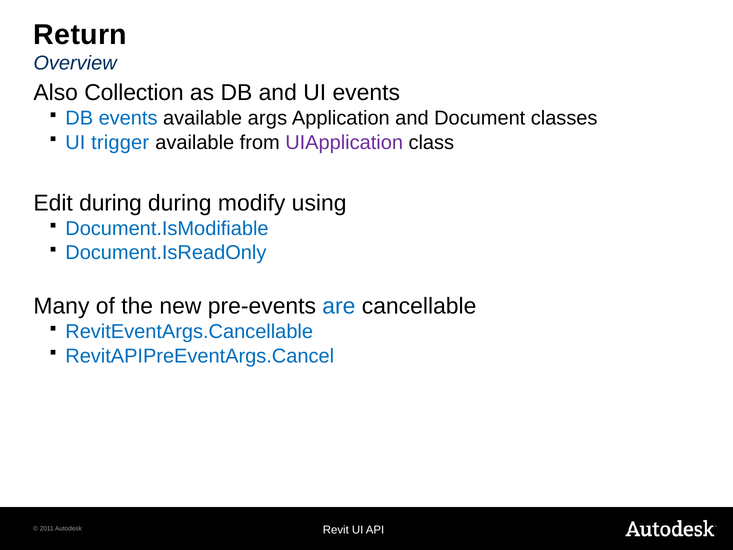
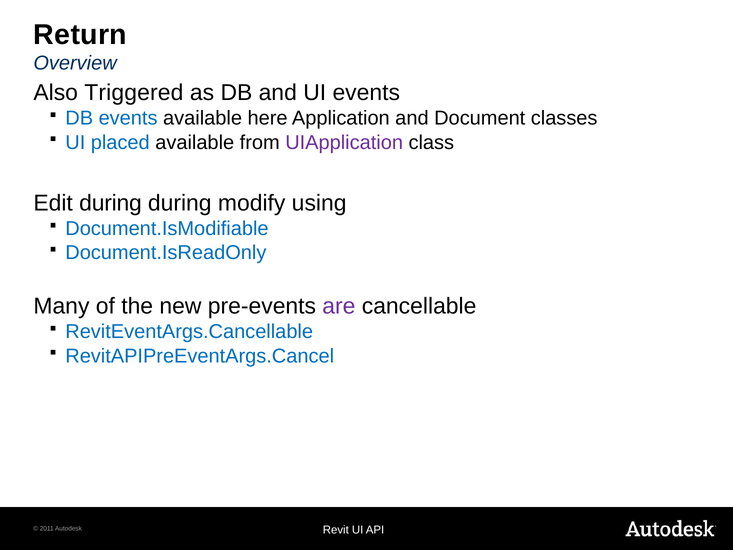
Collection: Collection -> Triggered (134, 93)
args: args -> here (268, 118)
trigger: trigger -> placed (120, 142)
are colour: blue -> purple (339, 306)
